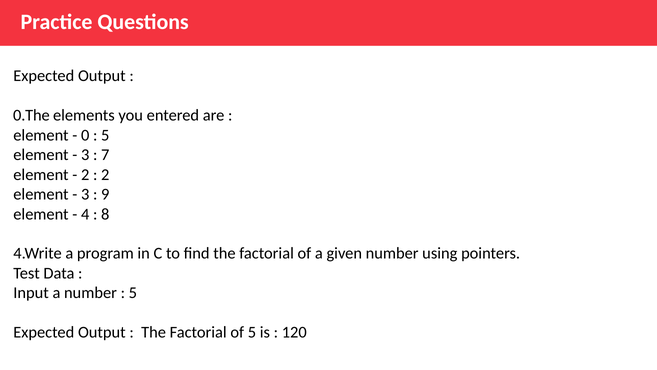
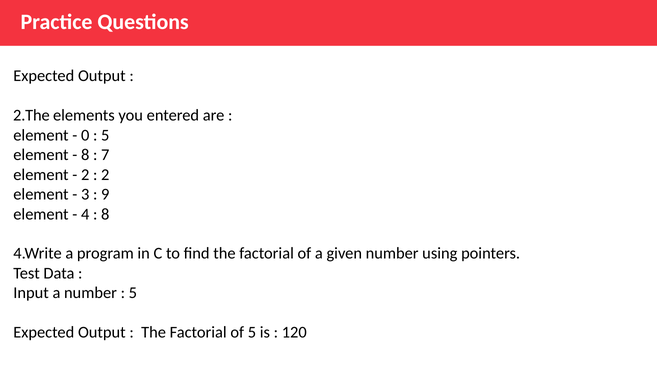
0.The: 0.The -> 2.The (31, 115)
3: 3 -> 8 (85, 155)
